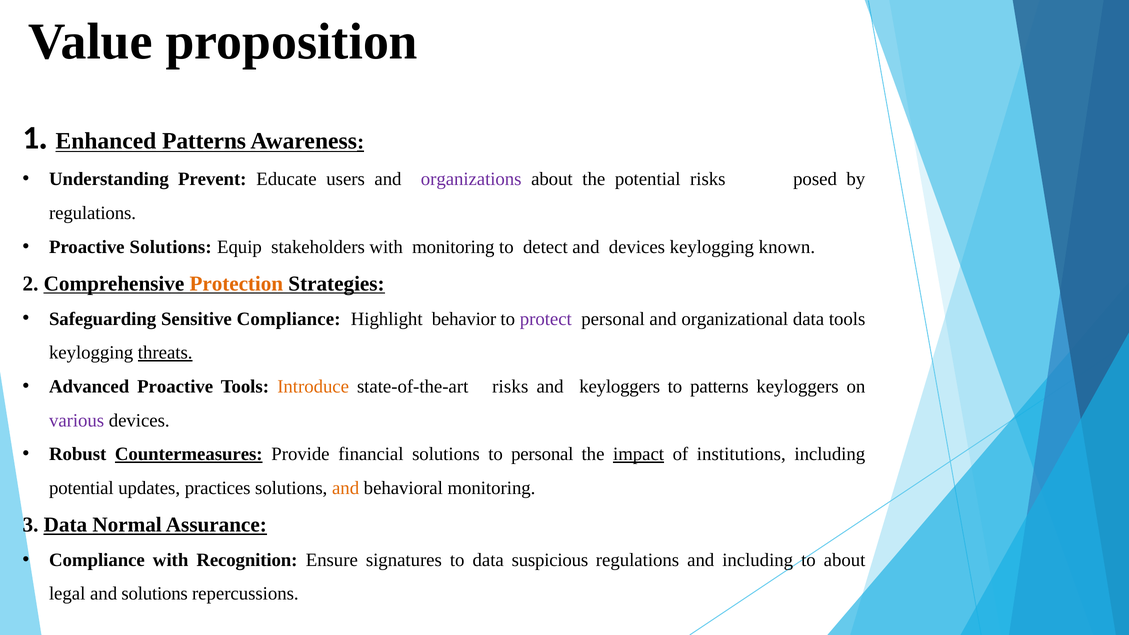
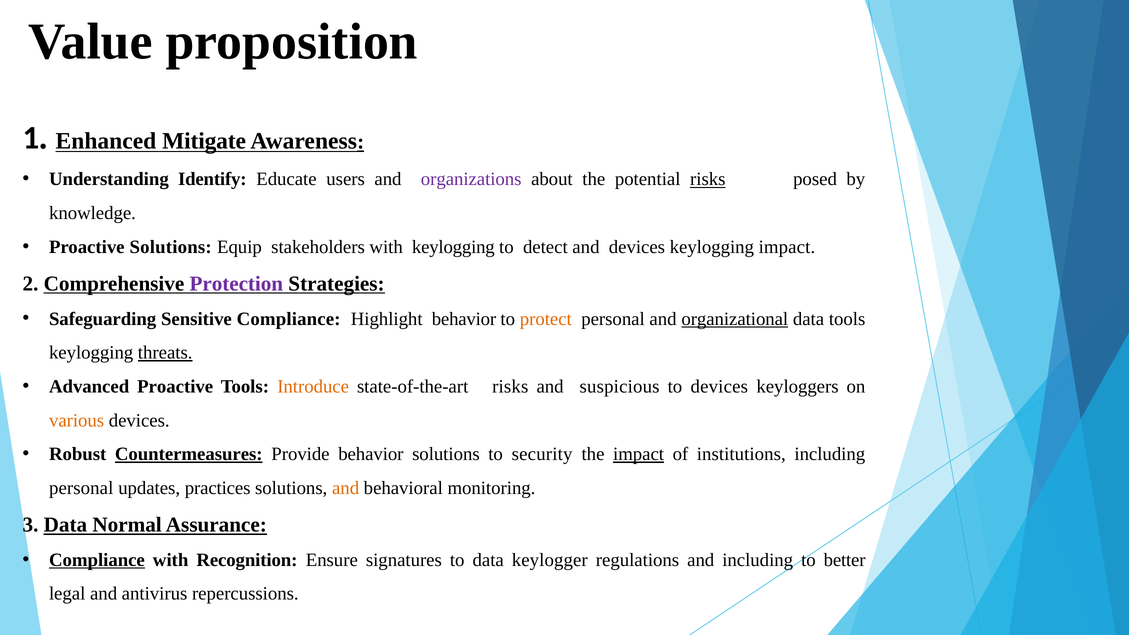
Enhanced Patterns: Patterns -> Mitigate (204, 141)
Prevent: Prevent -> Identify (212, 179)
risks underline: none -> present (708, 179)
regulations: regulations -> knowledge (92, 213)
with monitoring: monitoring -> keylogging (453, 247)
keylogging known: known -> impact (787, 247)
Protection colour: orange -> purple (236, 284)
protect colour: purple -> orange (546, 319)
organizational underline: none -> present (735, 319)
and keyloggers: keyloggers -> suspicious (620, 387)
to patterns: patterns -> devices (719, 387)
various colour: purple -> orange (77, 420)
Provide financial: financial -> behavior (371, 454)
to personal: personal -> security (542, 454)
potential: potential -> personal (81, 488)
Compliance underline: none -> present (97, 560)
suspicious: suspicious -> keylogger (550, 560)
to about: about -> better (845, 560)
and solutions: solutions -> antivirus (155, 594)
